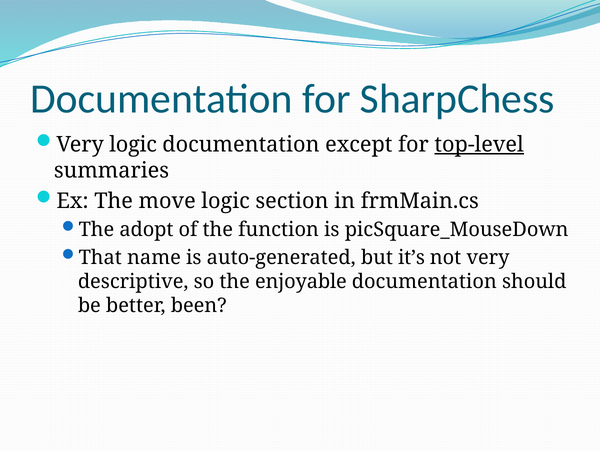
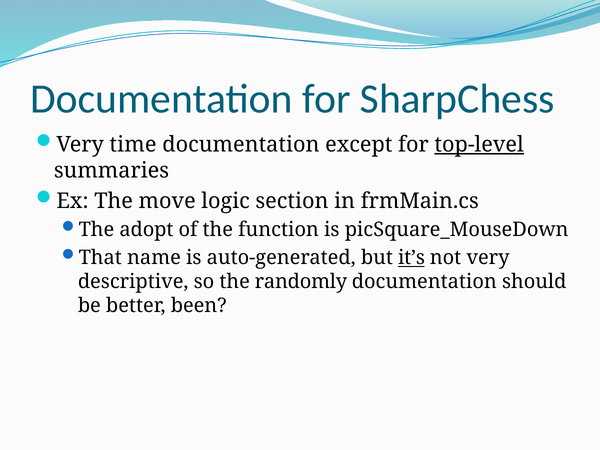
Very logic: logic -> time (133, 145)
it’s underline: none -> present (411, 258)
enjoyable: enjoyable -> randomly (301, 282)
